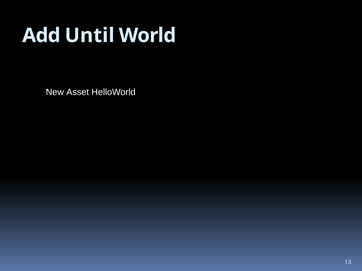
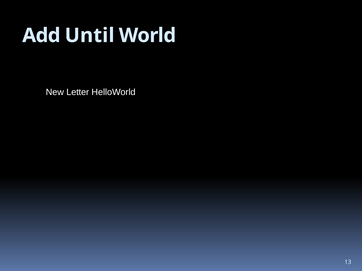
Asset: Asset -> Letter (78, 92)
